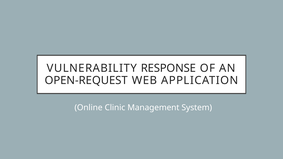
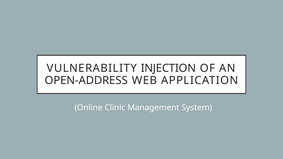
RESPONSE: RESPONSE -> INJECTION (168, 68)
OPEN-REQUEST: OPEN-REQUEST -> OPEN-ADDRESS (86, 80)
